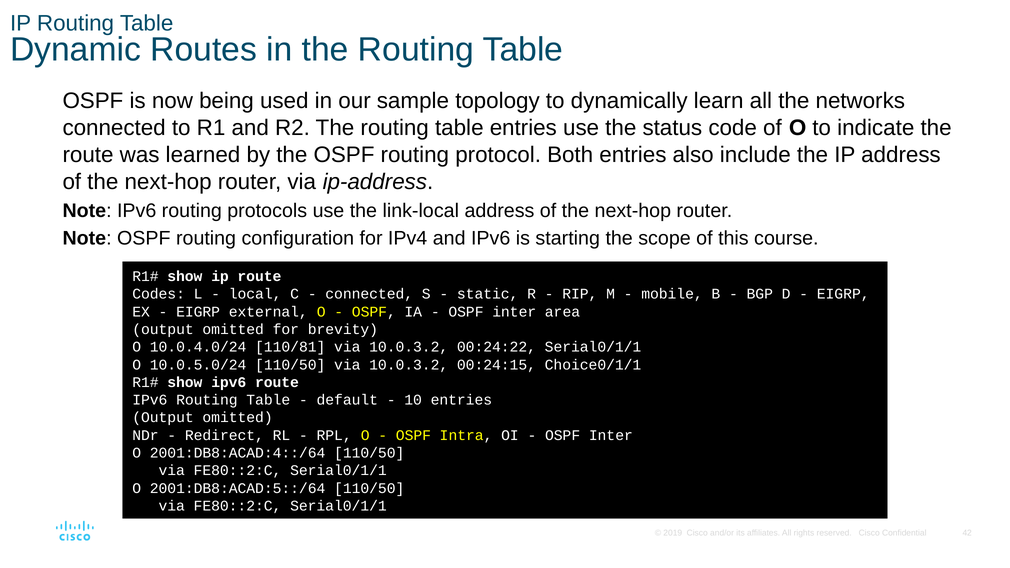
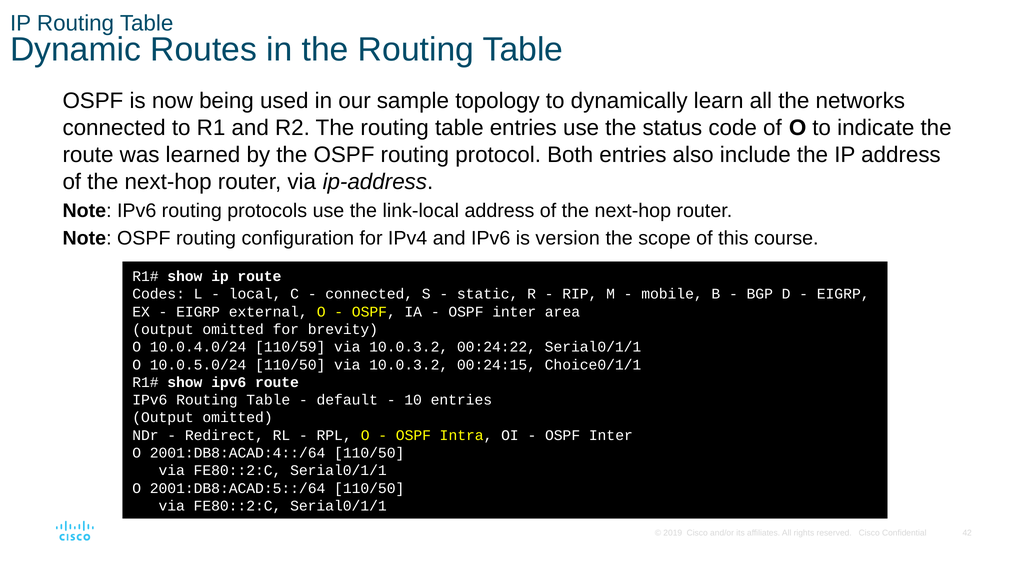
starting: starting -> version (568, 238)
110/81: 110/81 -> 110/59 (290, 347)
